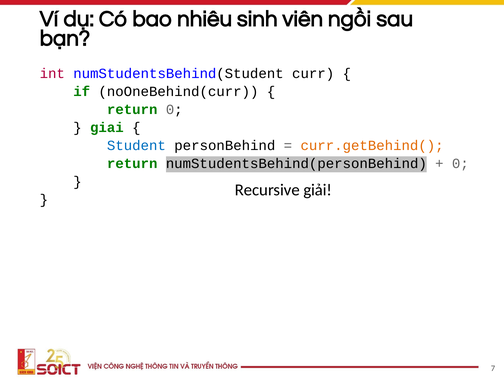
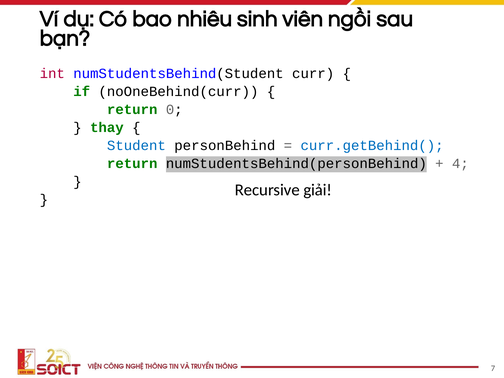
giai: giai -> thay (107, 127)
curr.getBehind( colour: orange -> blue (372, 145)
0: 0 -> 4 (460, 163)
